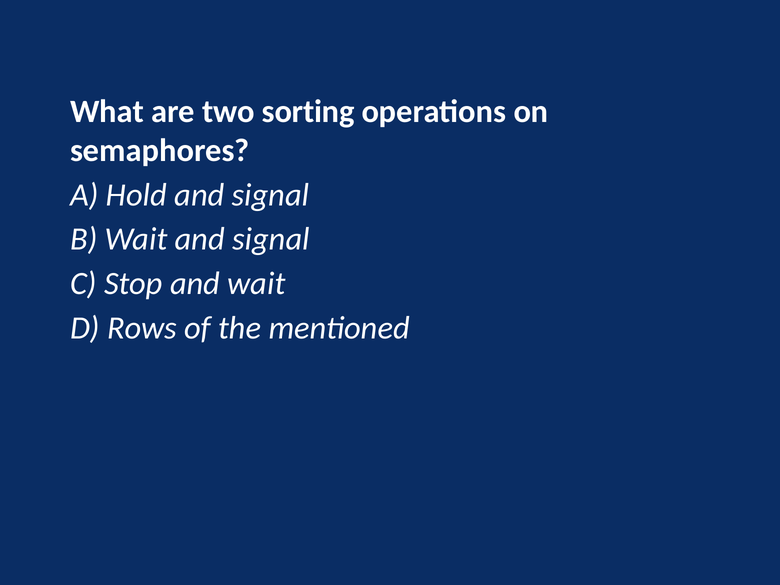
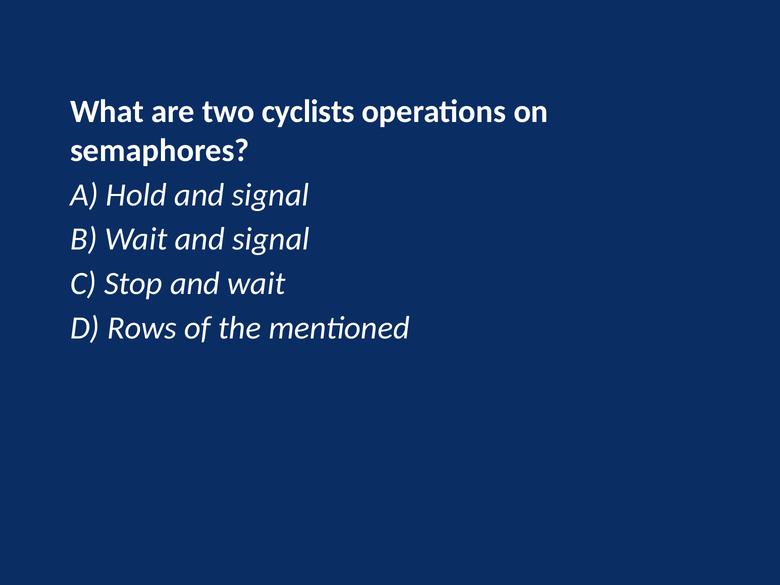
sorting: sorting -> cyclists (308, 111)
